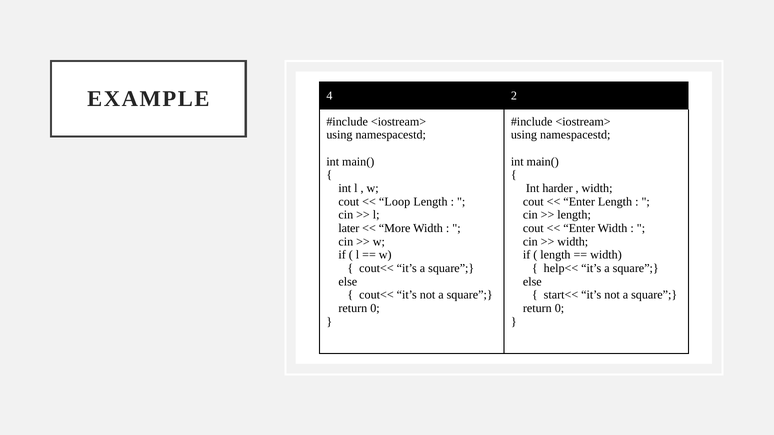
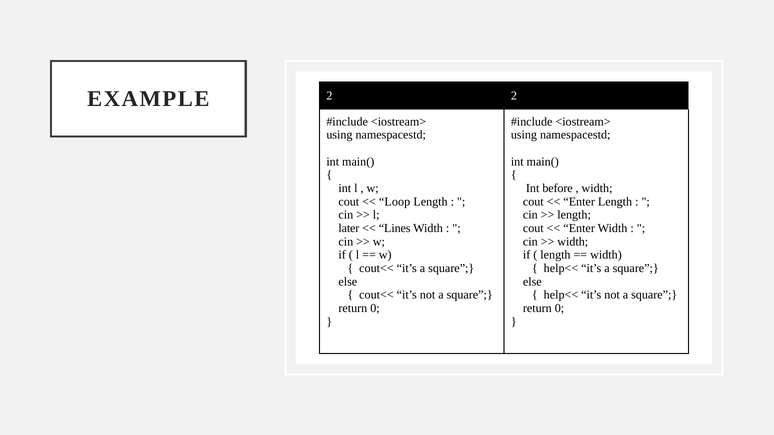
EXAMPLE 4: 4 -> 2 (329, 96)
harder: harder -> before (558, 188)
More: More -> Lines (395, 228)
start<<: start<< -> help<< (561, 295)
